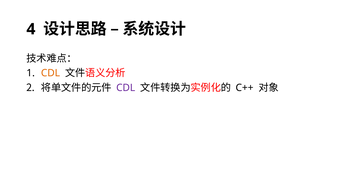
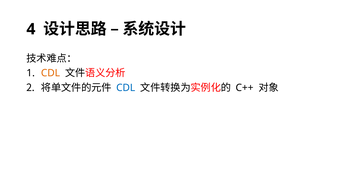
CDL colour: purple -> blue (126, 88)
